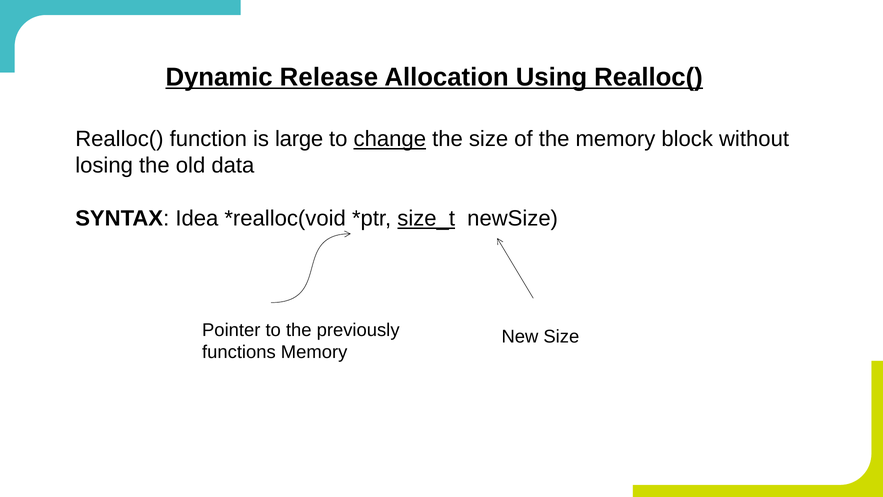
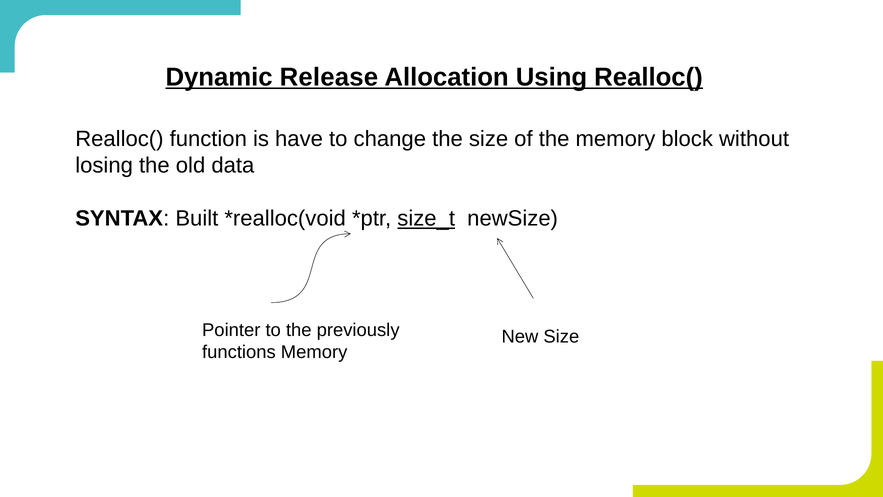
large: large -> have (299, 139)
change underline: present -> none (390, 139)
Idea: Idea -> Built (197, 219)
